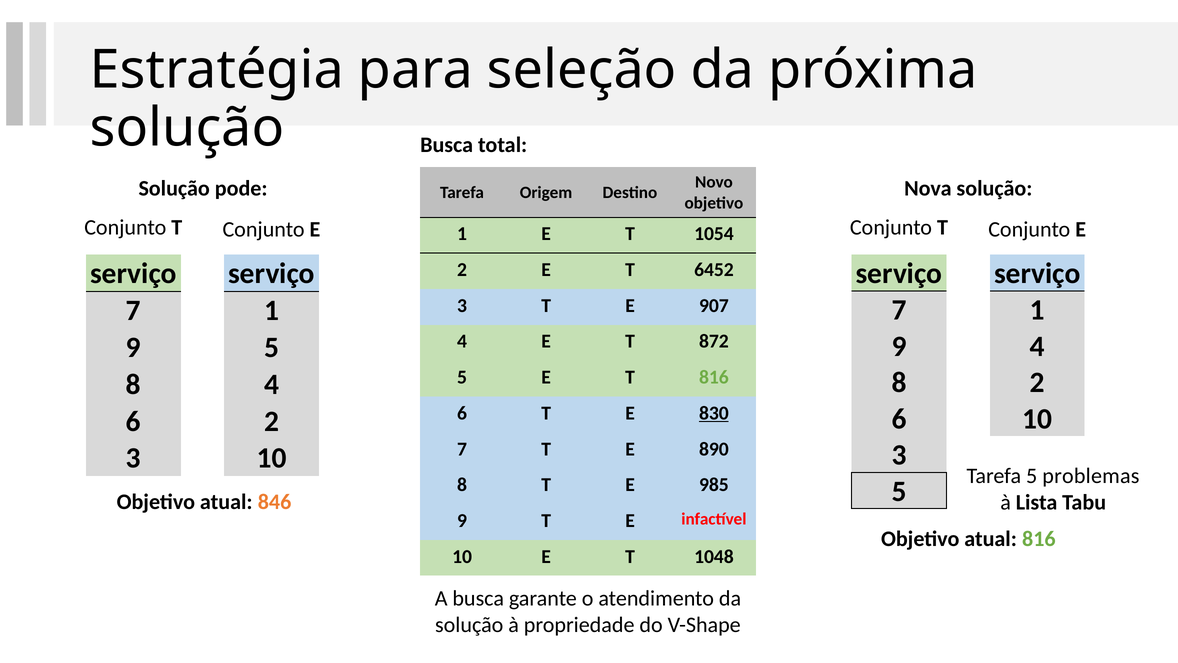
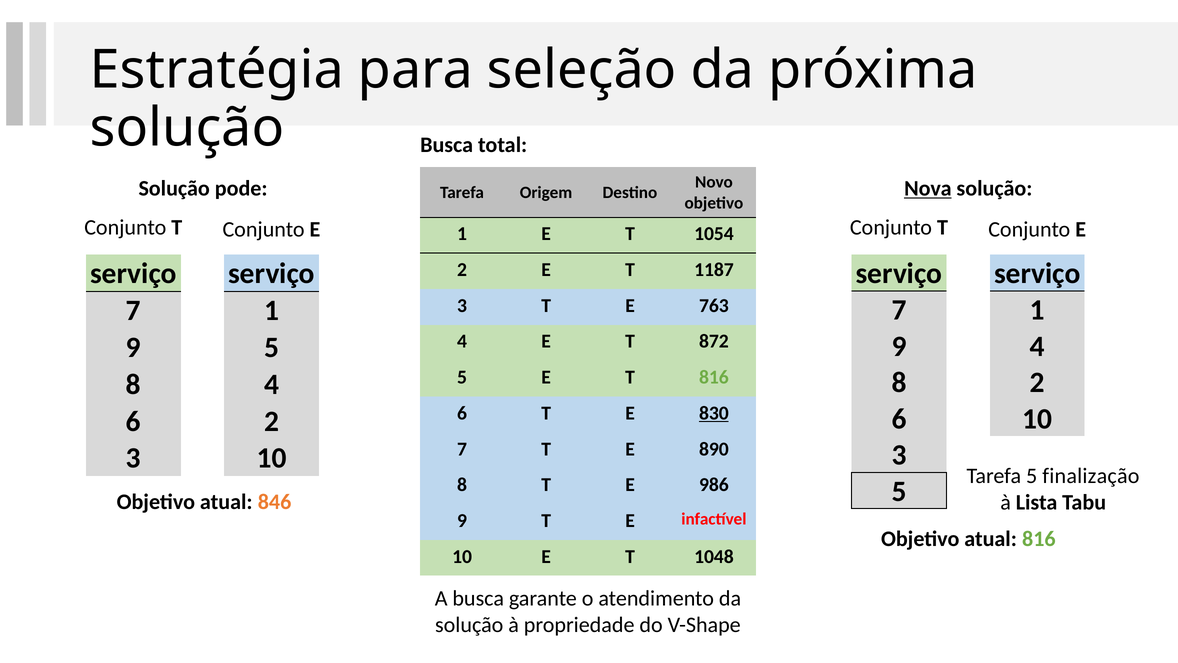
Nova underline: none -> present (928, 188)
6452: 6452 -> 1187 (714, 270)
907: 907 -> 763 (714, 305)
problemas: problemas -> finalização (1091, 476)
985: 985 -> 986 (714, 485)
